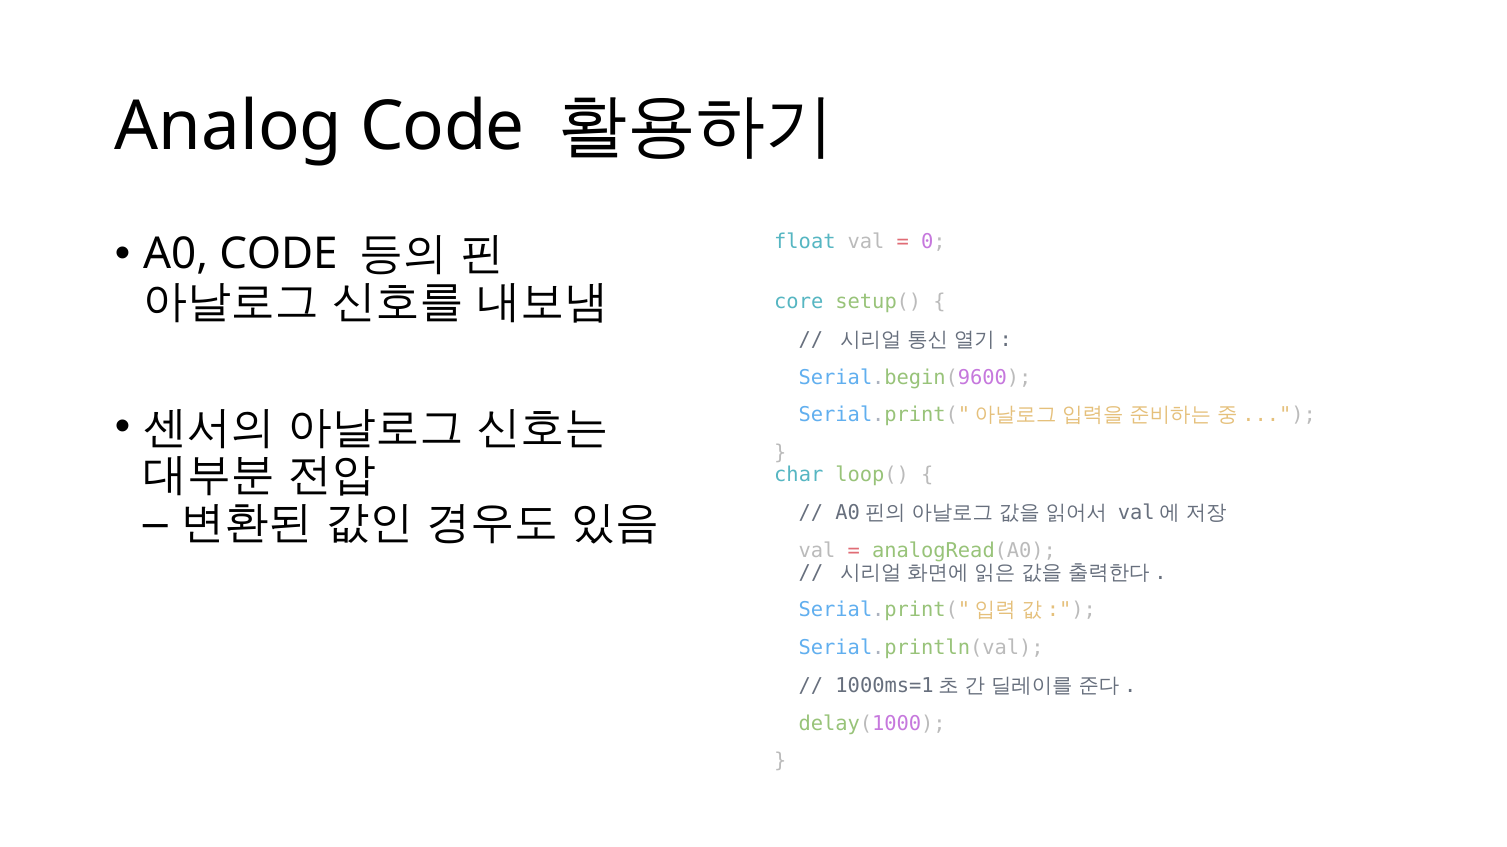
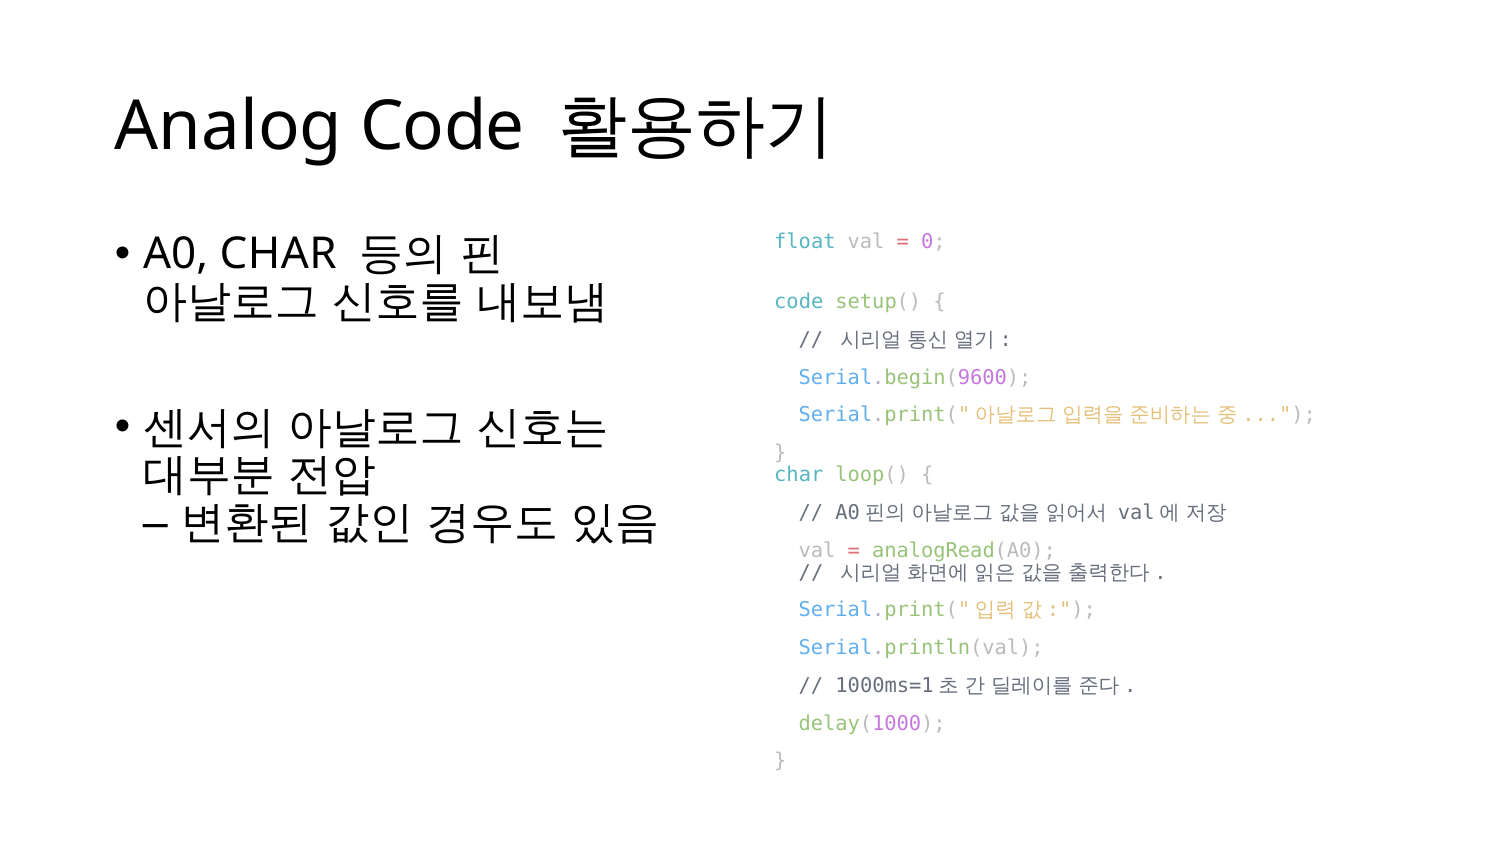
A0 CODE: CODE -> CHAR (278, 255)
core: core -> code (799, 302)
